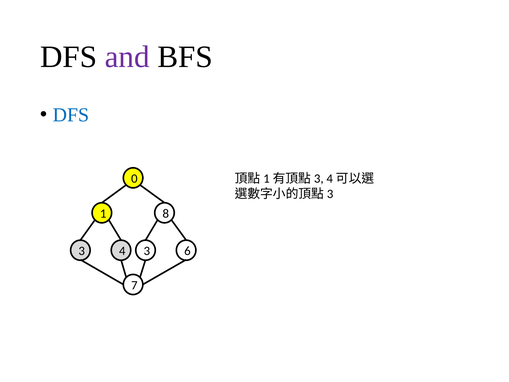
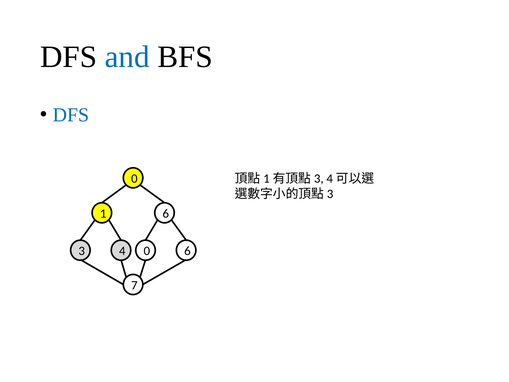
and colour: purple -> blue (127, 57)
1 8: 8 -> 6 (166, 214)
4 3: 3 -> 0 (147, 251)
